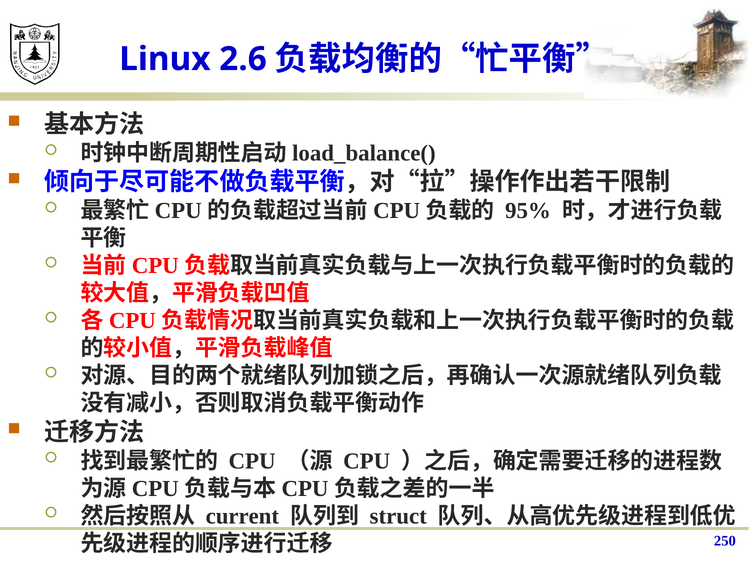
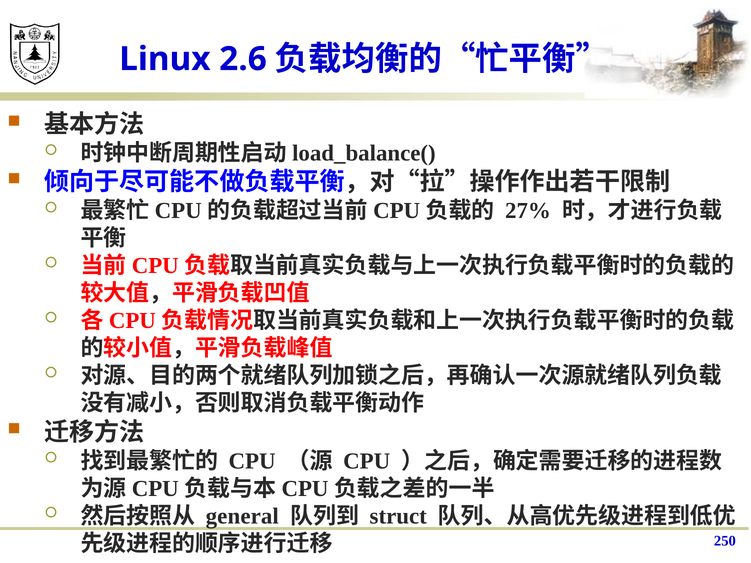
95%: 95% -> 27% (528, 211)
current: current -> general (242, 516)
